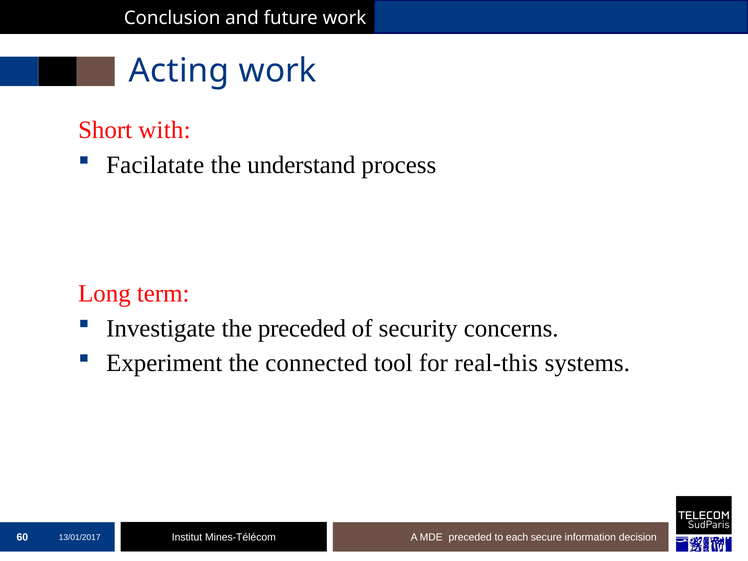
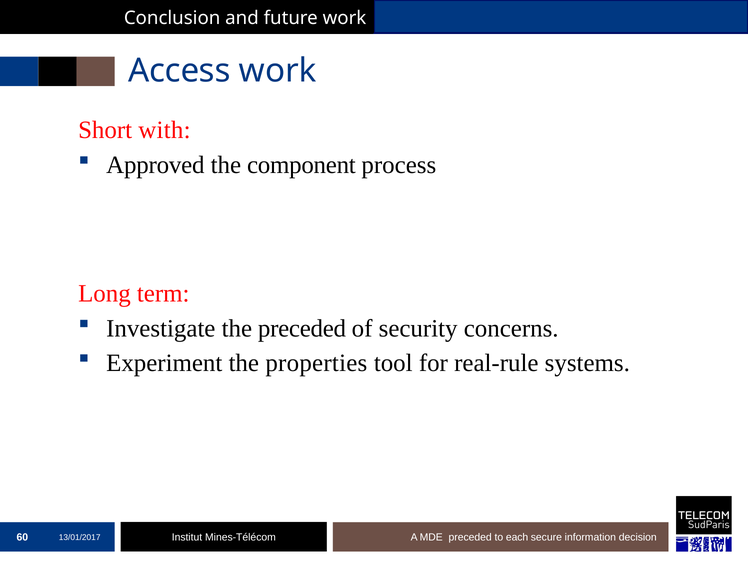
Acting: Acting -> Access (179, 71)
Facilatate: Facilatate -> Approved (155, 165)
understand: understand -> component (301, 165)
connected: connected -> properties (316, 363)
real-this: real-this -> real-rule (496, 363)
